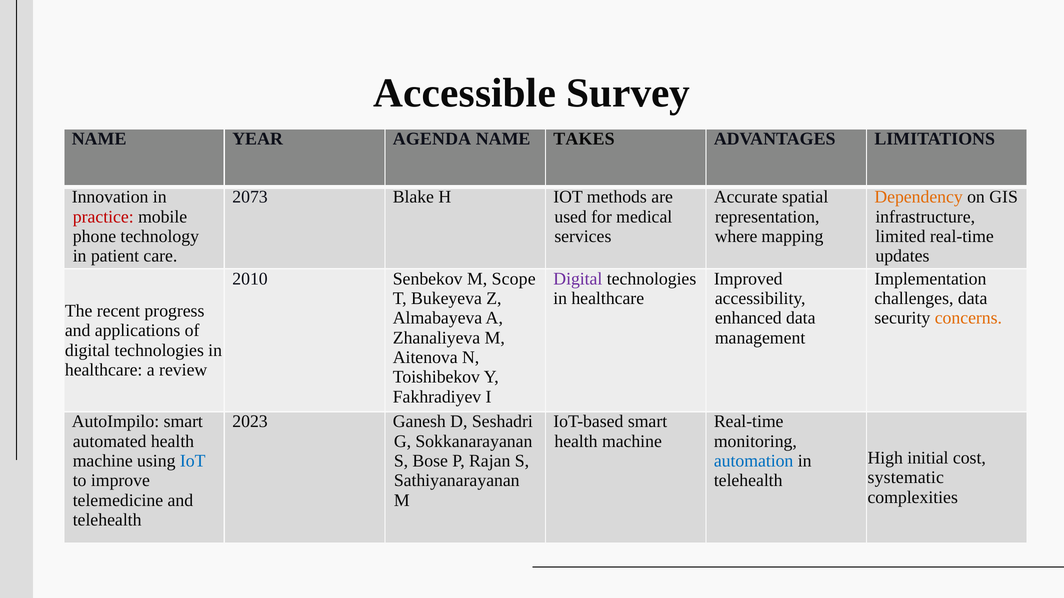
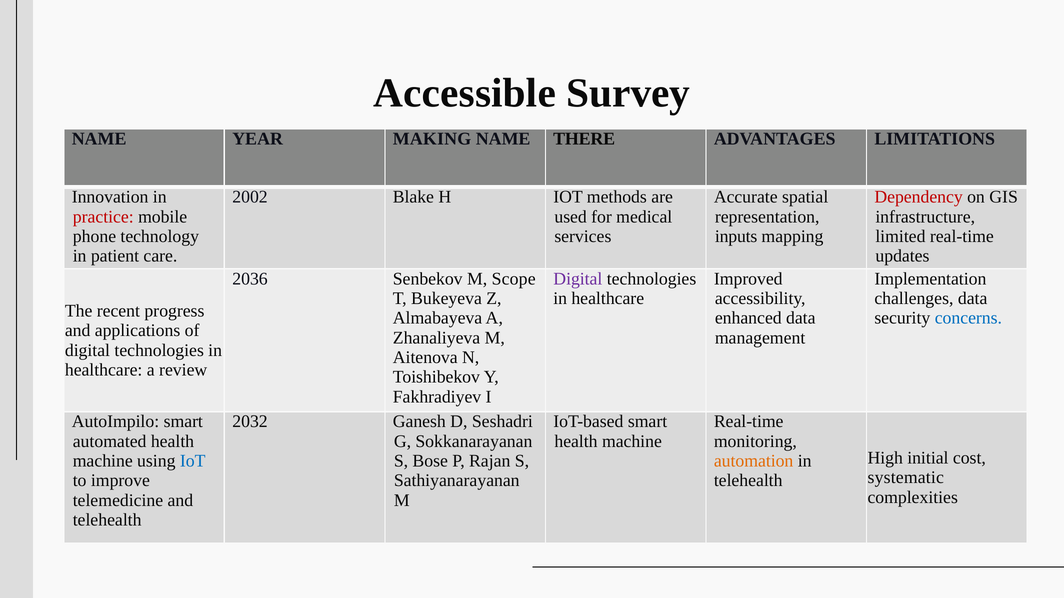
AGENDA: AGENDA -> MAKING (432, 139)
TAKES: TAKES -> THERE (584, 139)
2073: 2073 -> 2002 (250, 197)
Dependency colour: orange -> red (919, 197)
where: where -> inputs (736, 237)
2010: 2010 -> 2036 (250, 279)
concerns colour: orange -> blue (968, 318)
2023: 2023 -> 2032 (250, 422)
automation colour: blue -> orange (754, 461)
